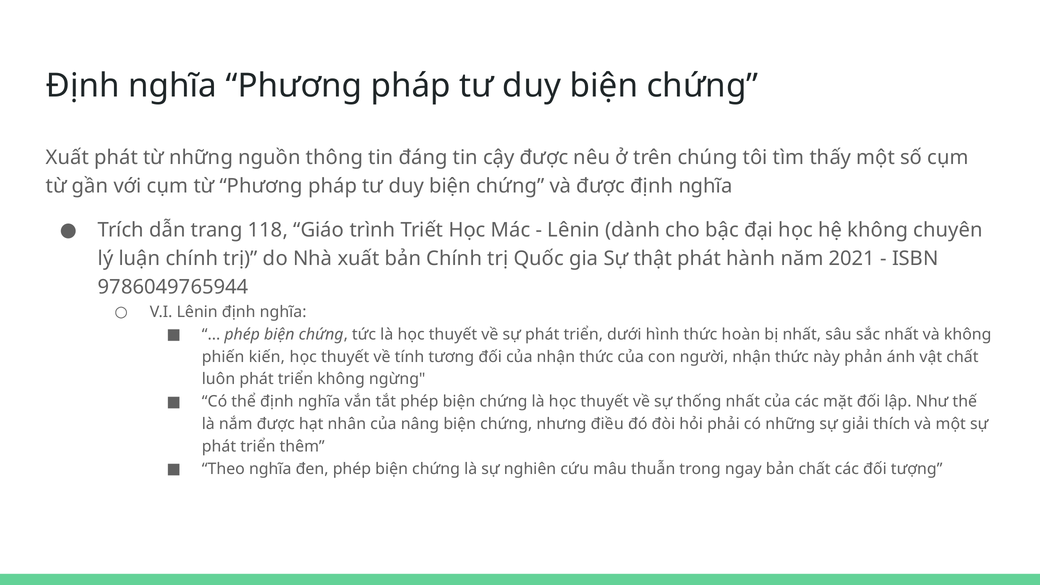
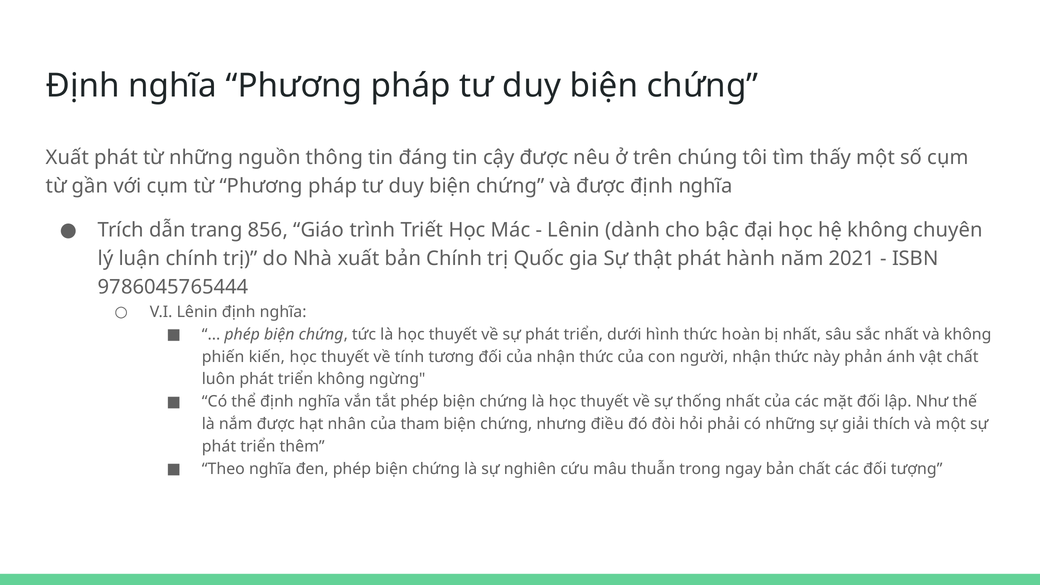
118: 118 -> 856 (268, 230)
9786049765944: 9786049765944 -> 9786045765444 (173, 287)
nâng: nâng -> tham (420, 424)
